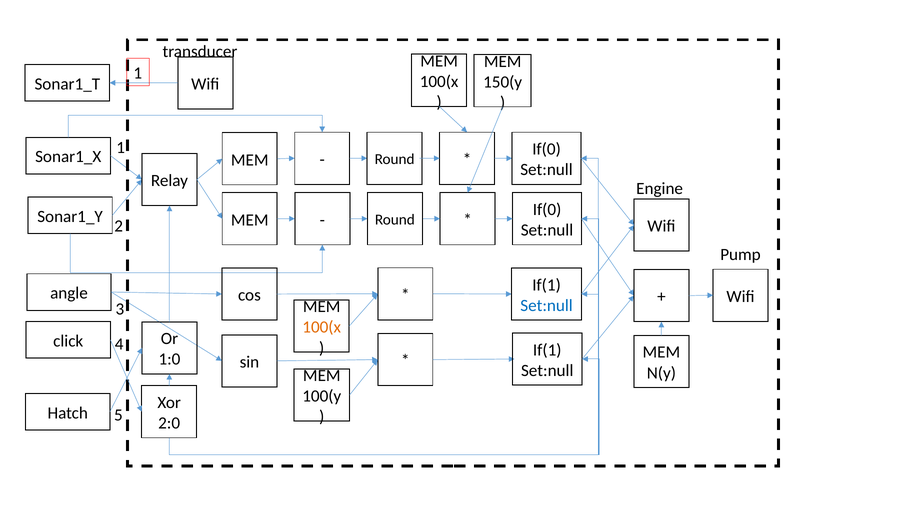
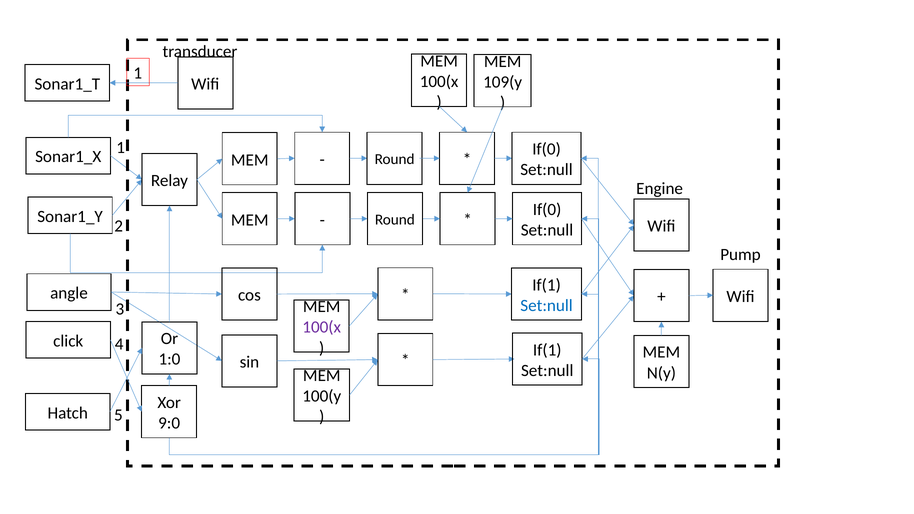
150(y: 150(y -> 109(y (503, 82)
100(x colour: orange -> purple (322, 327)
2:0: 2:0 -> 9:0 (169, 423)
